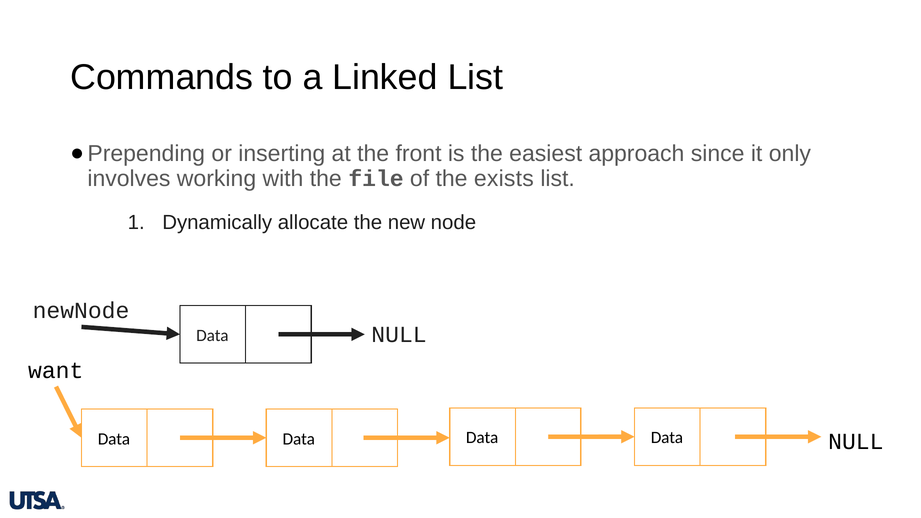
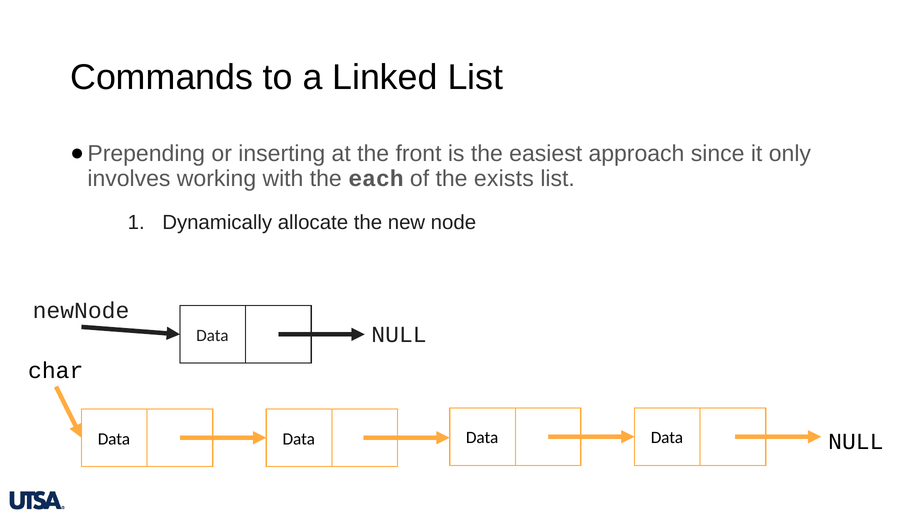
file: file -> each (376, 179)
want: want -> char (56, 371)
